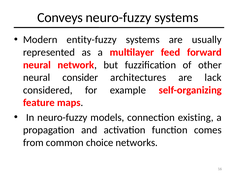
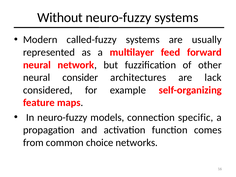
Conveys: Conveys -> Without (60, 17)
entity-fuzzy: entity-fuzzy -> called-fuzzy (92, 40)
existing: existing -> specific (196, 117)
